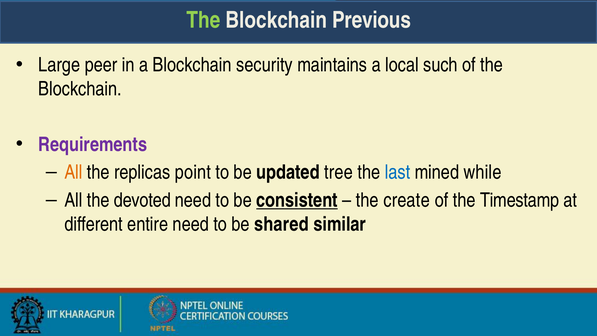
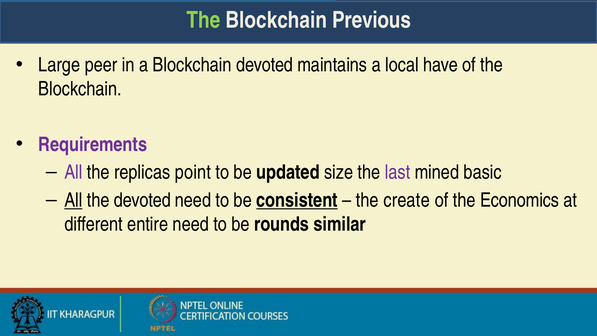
Blockchain security: security -> devoted (265, 65)
such: such -> have (441, 65)
All colour: orange -> purple (73, 172)
tree: tree -> size (339, 172)
last colour: blue -> purple (398, 172)
while: while -> basic (483, 172)
All underline: none -> present (73, 200)
Timestamp: Timestamp -> Economics (520, 200)
shared: shared -> rounds (282, 224)
